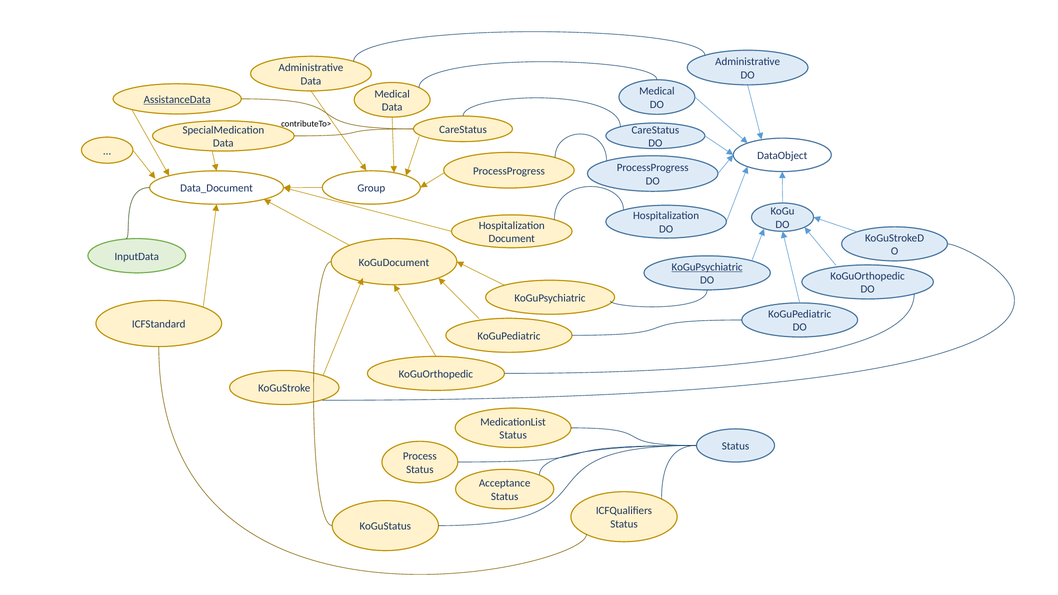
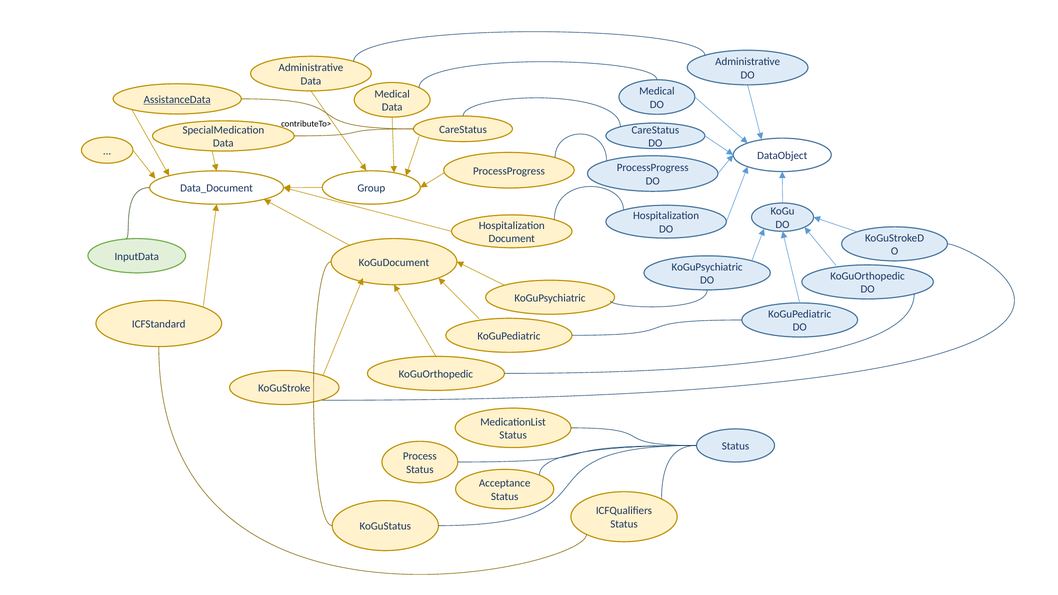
KoGuPsychiatric underline: present -> none (707, 267)
